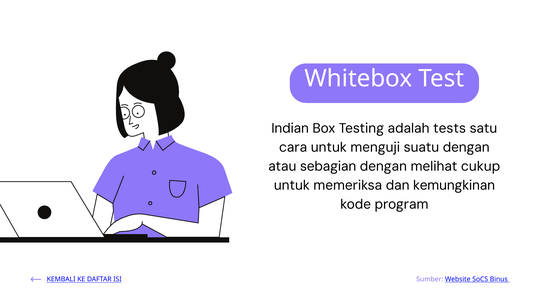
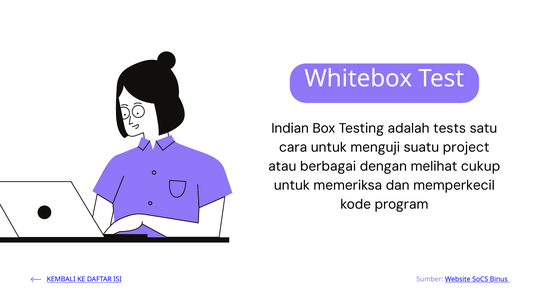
suatu dengan: dengan -> project (466, 147)
sebagian: sebagian -> berbagai (328, 166)
kemungkinan: kemungkinan -> memperkecil (454, 185)
